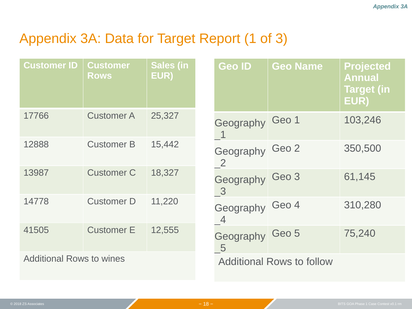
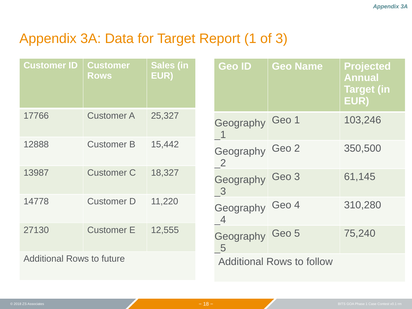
41505: 41505 -> 27130 (36, 230)
wines: wines -> future (113, 259)
